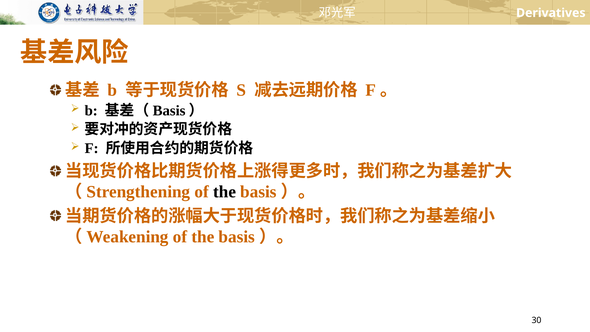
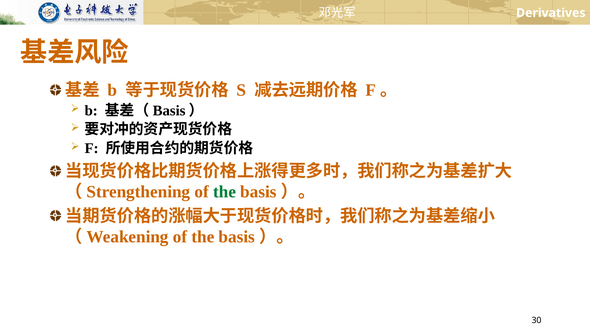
the colour: black -> green (225, 192)
